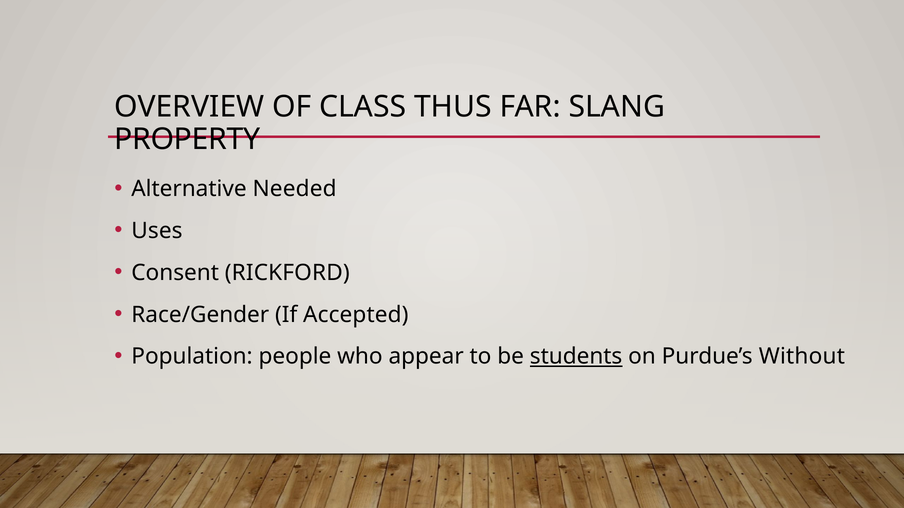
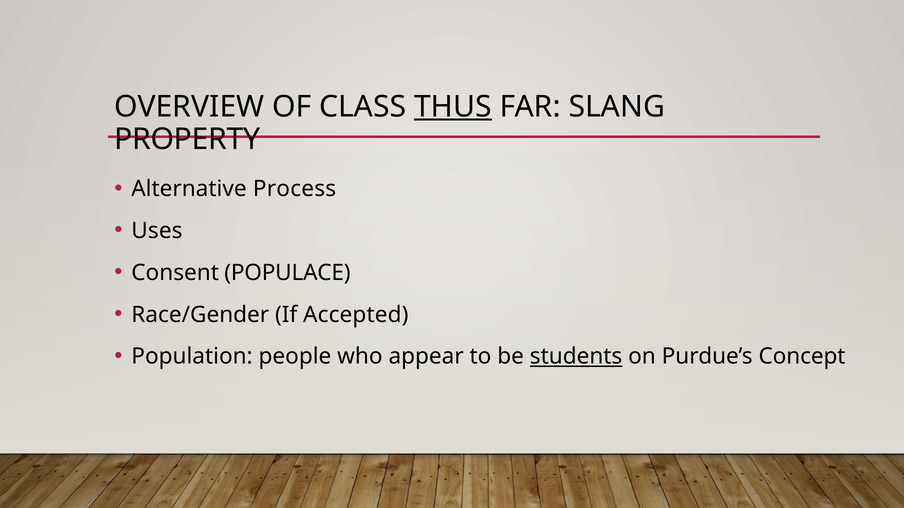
THUS underline: none -> present (453, 107)
Needed: Needed -> Process (295, 189)
RICKFORD: RICKFORD -> POPULACE (287, 273)
Without: Without -> Concept (802, 357)
